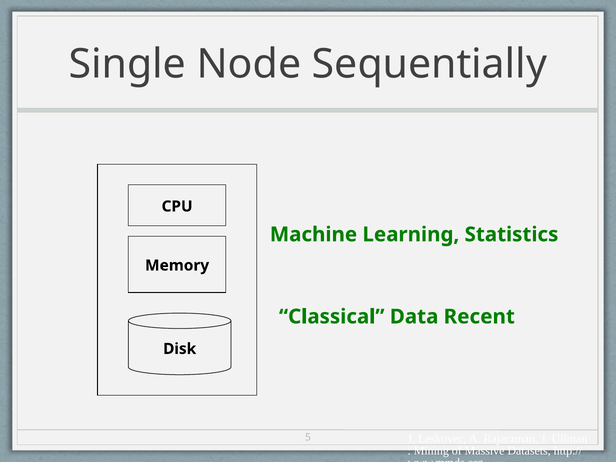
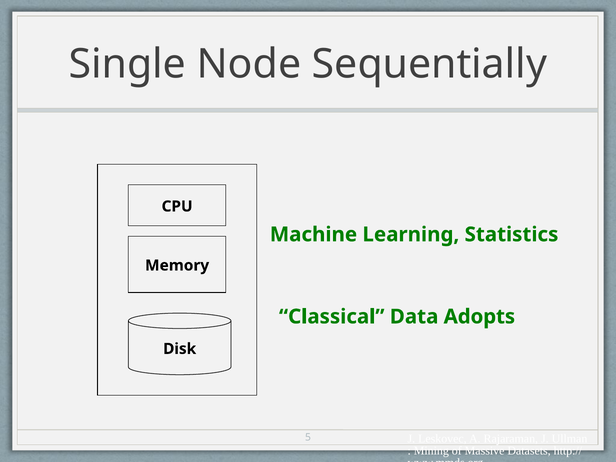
Recent: Recent -> Adopts (479, 317)
